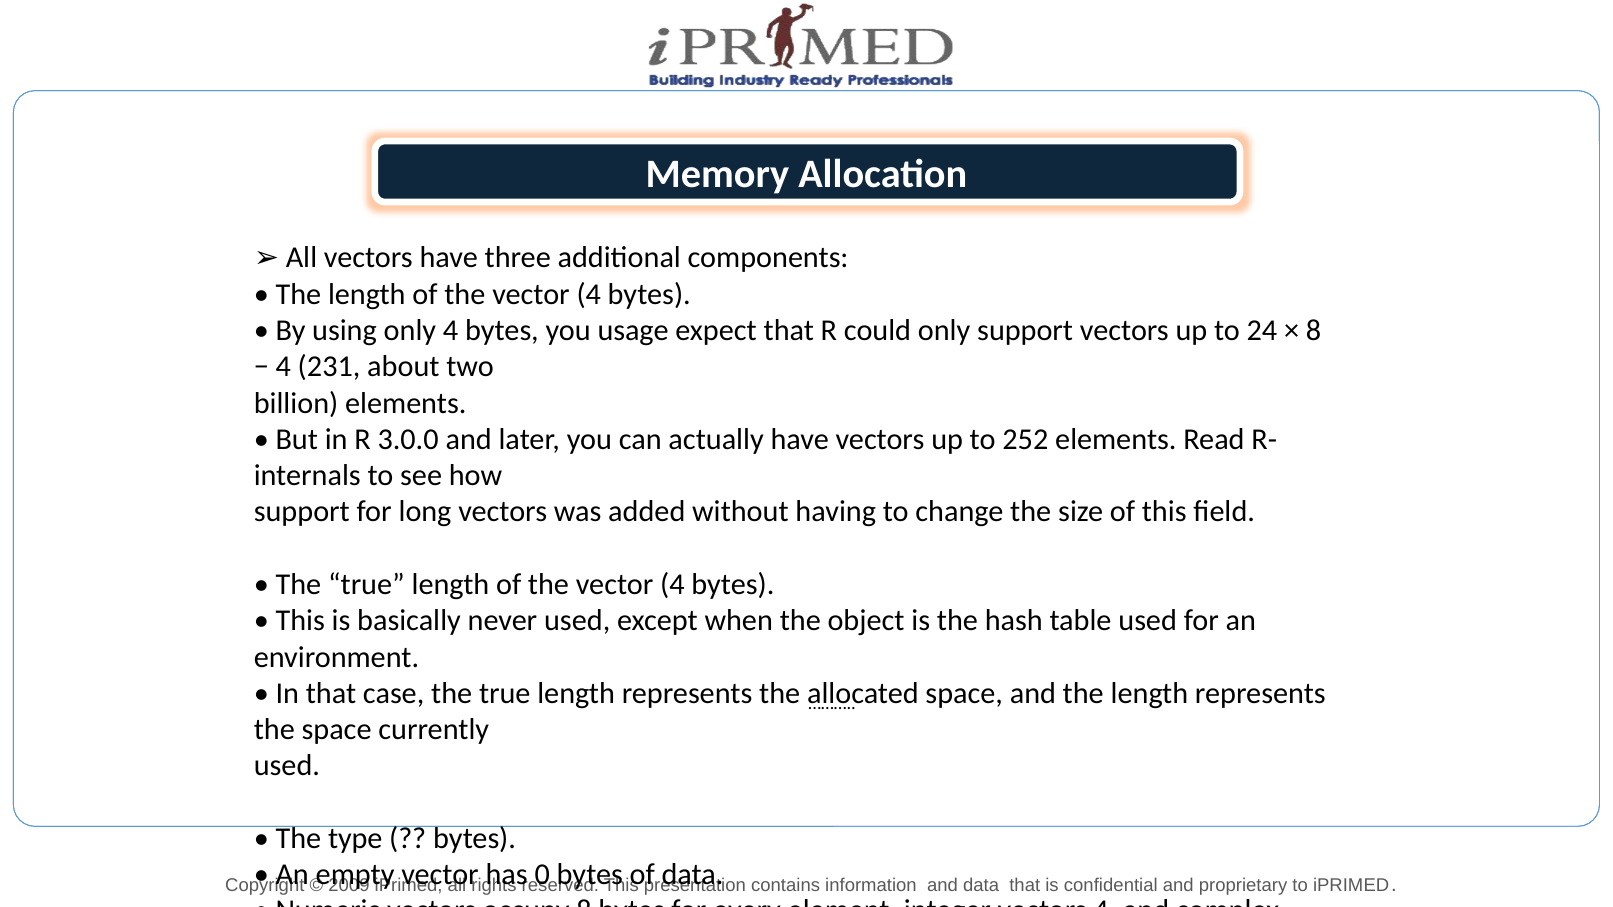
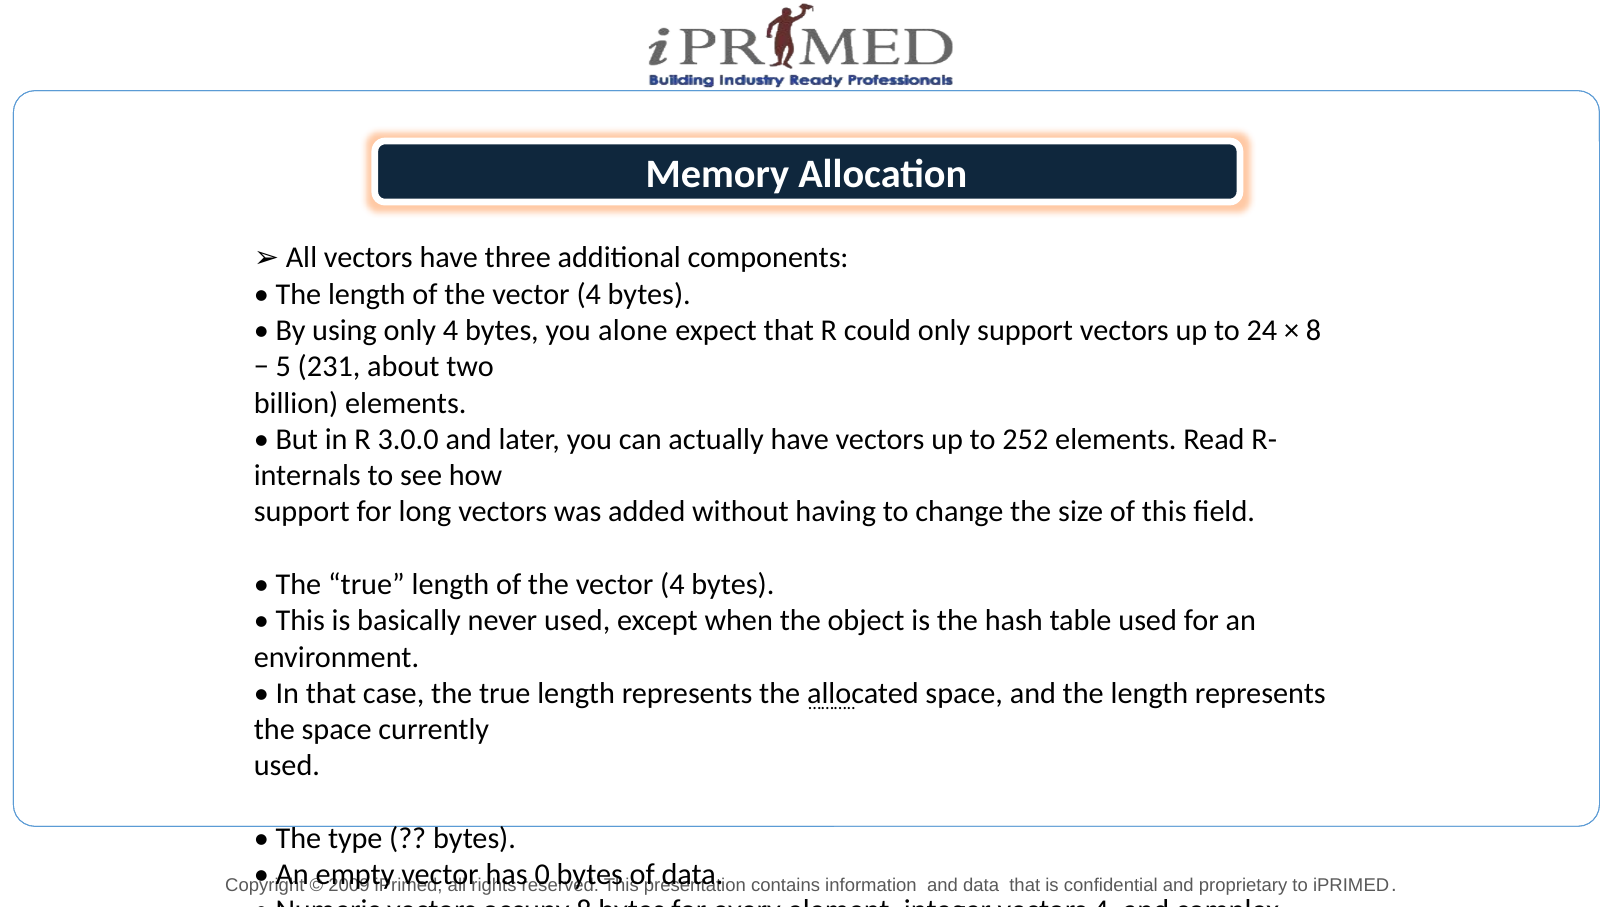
usage: usage -> alone (633, 331)
4: 4 -> 5 (283, 367)
